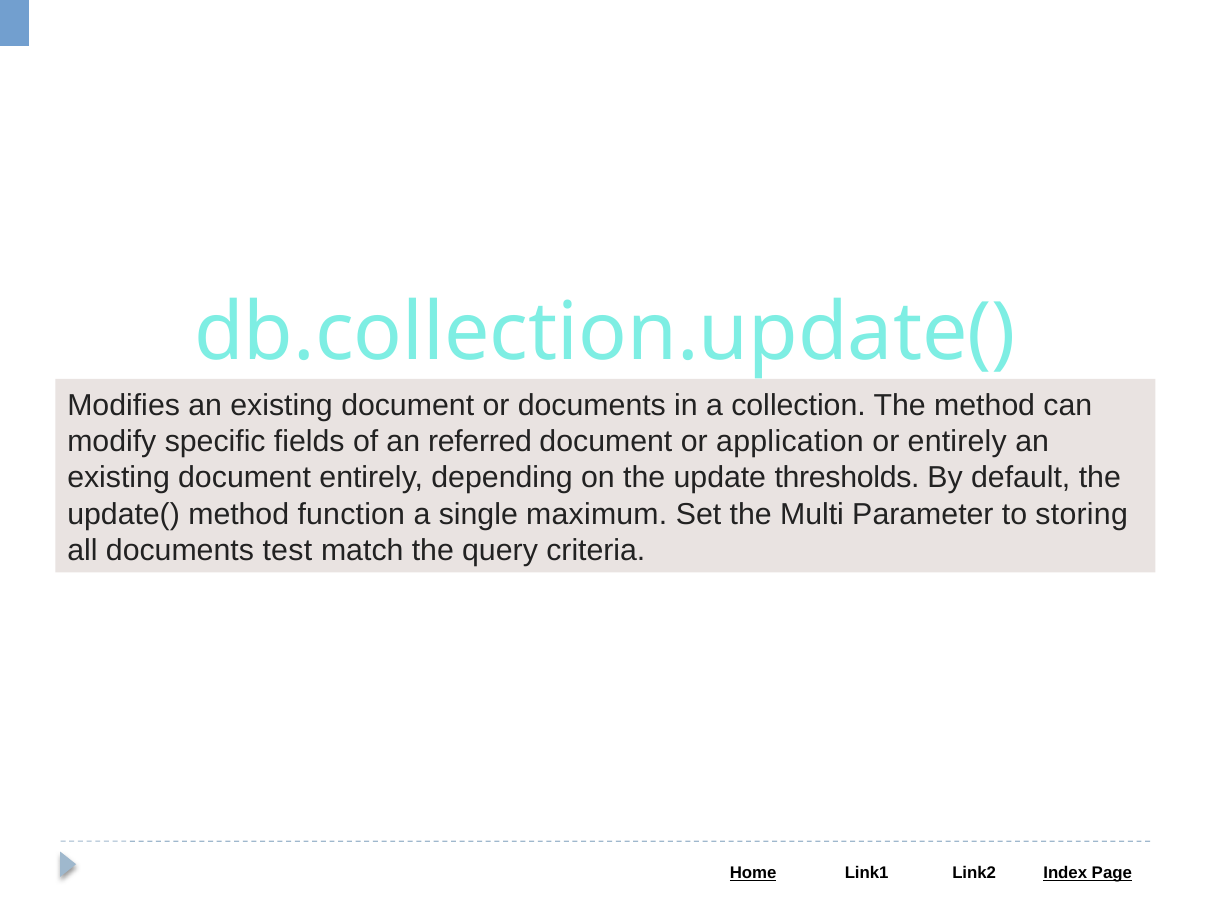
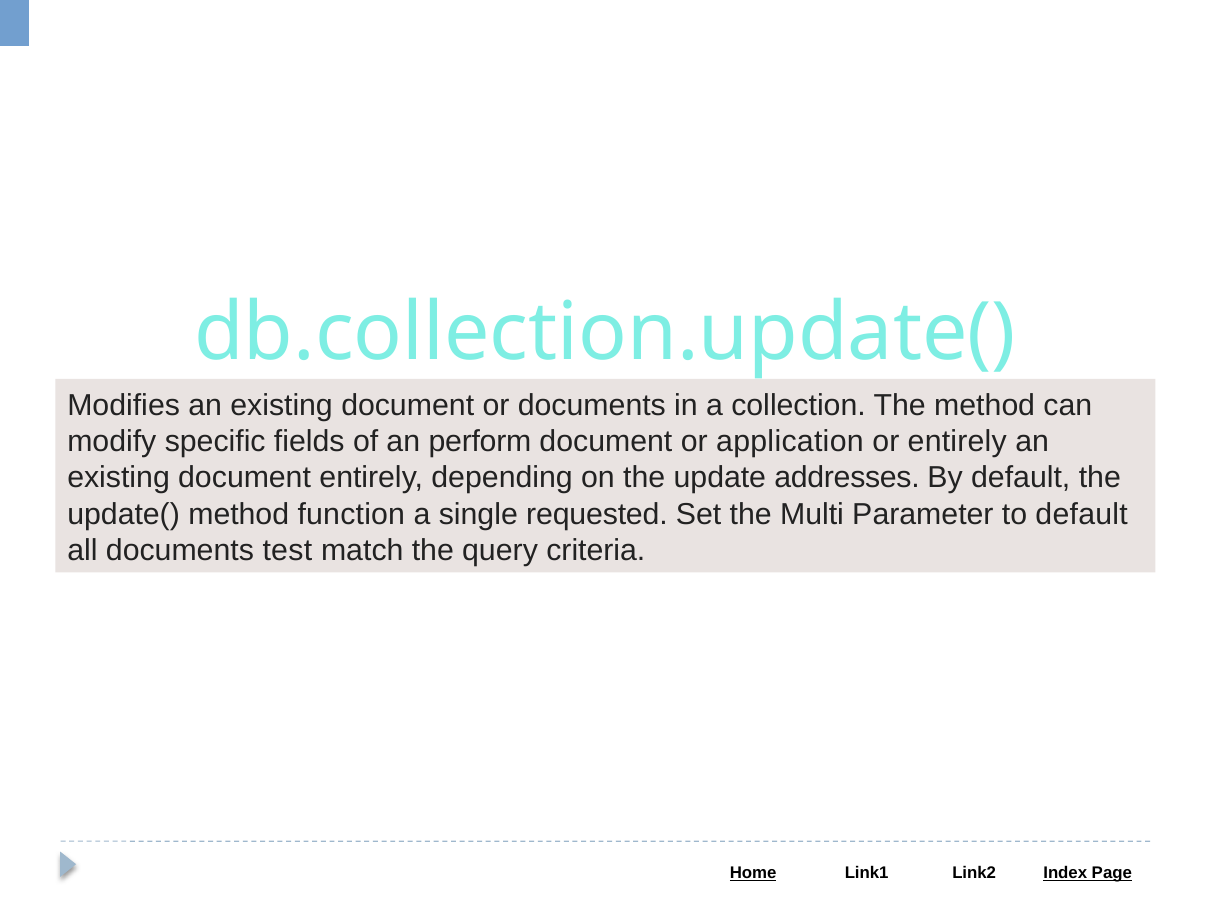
referred: referred -> perform (480, 442)
thresholds: thresholds -> addresses (847, 478)
maximum: maximum -> requested (597, 514)
to storing: storing -> default (1082, 514)
